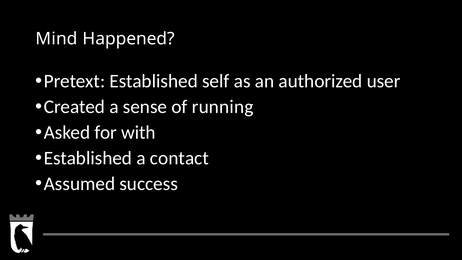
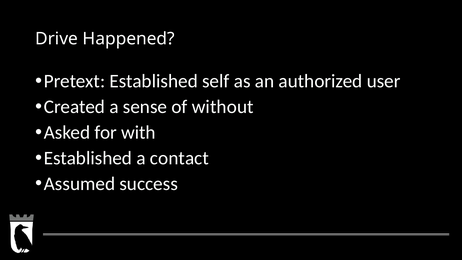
Mind: Mind -> Drive (57, 39)
running: running -> without (223, 107)
